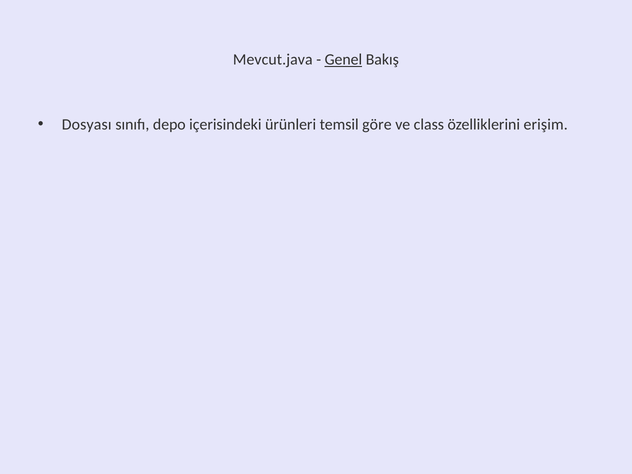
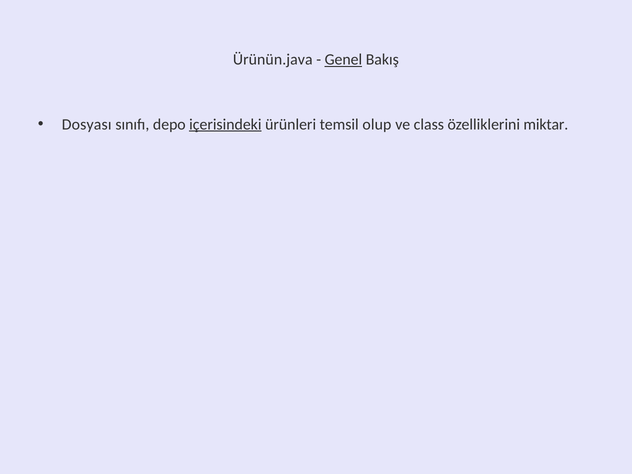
Mevcut.java: Mevcut.java -> Ürünün.java (273, 60)
içerisindeki underline: none -> present (225, 124)
göre: göre -> olup (377, 124)
erişim: erişim -> miktar (546, 124)
